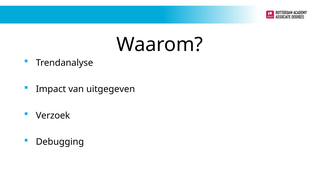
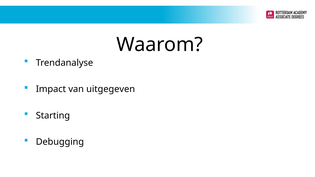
Verzoek: Verzoek -> Starting (53, 116)
